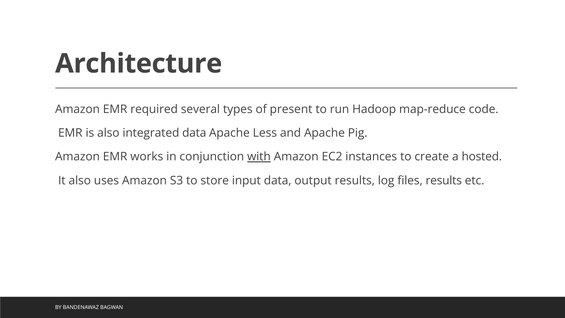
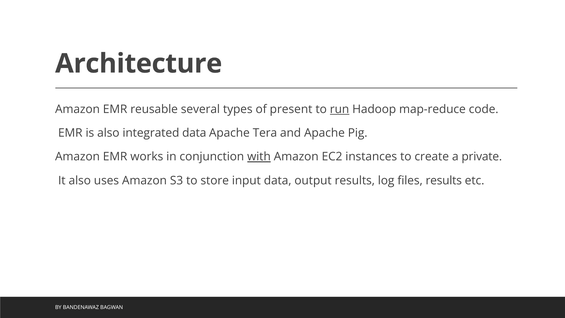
required: required -> reusable (154, 109)
run underline: none -> present (340, 109)
Less: Less -> Tera (265, 133)
hosted: hosted -> private (482, 157)
